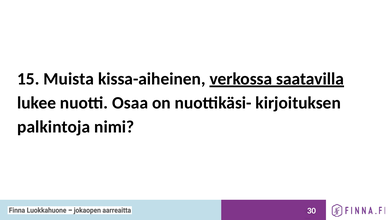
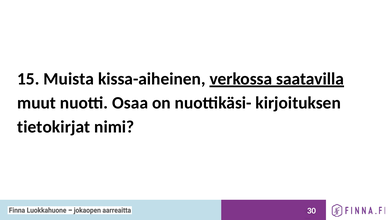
lukee: lukee -> muut (37, 103)
palkintoja: palkintoja -> tietokirjat (54, 127)
